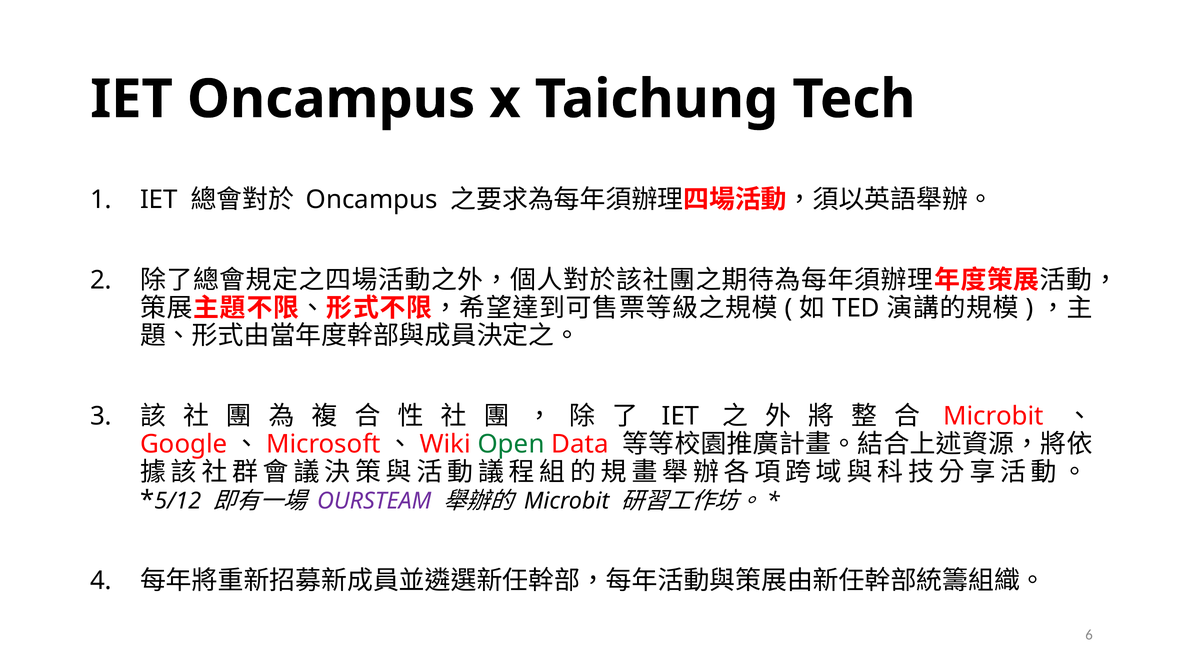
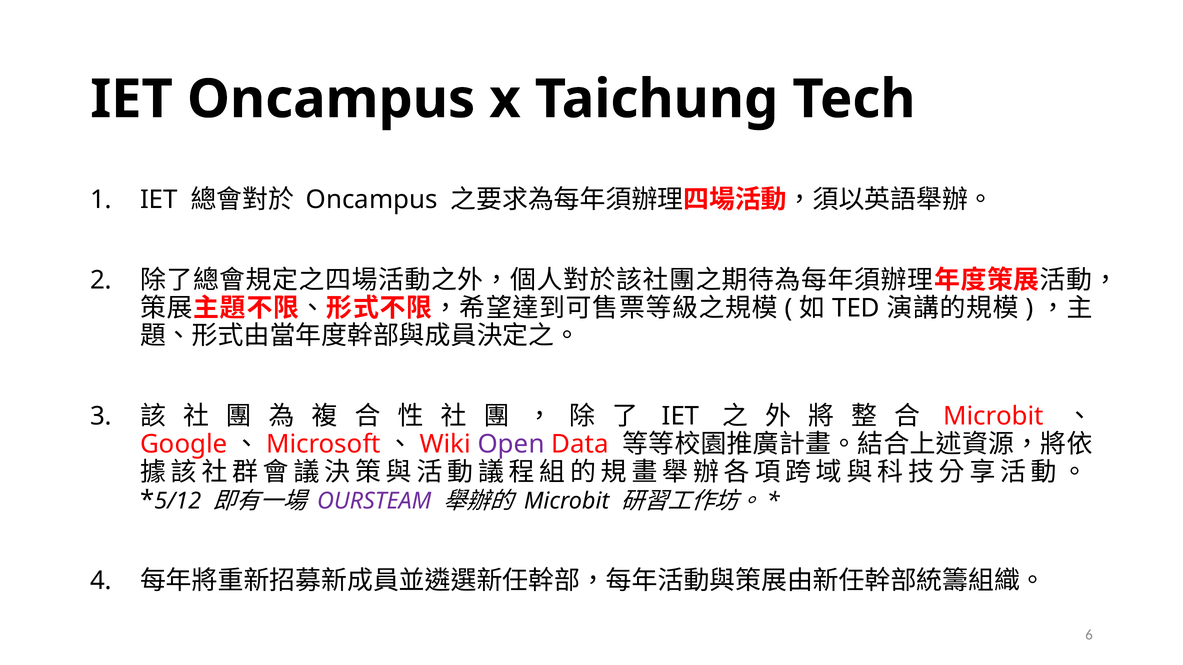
Open colour: green -> purple (511, 445)
